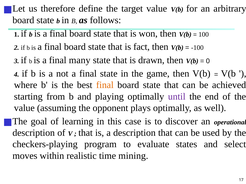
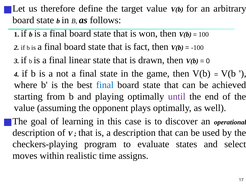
many: many -> linear (80, 60)
final colour: orange -> blue (105, 85)
mining: mining -> assigns (133, 156)
